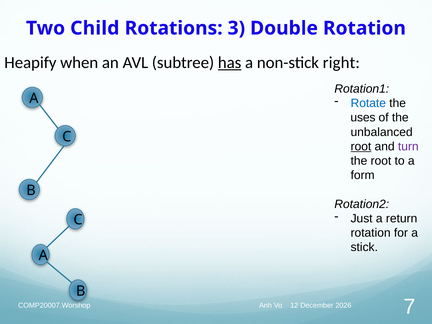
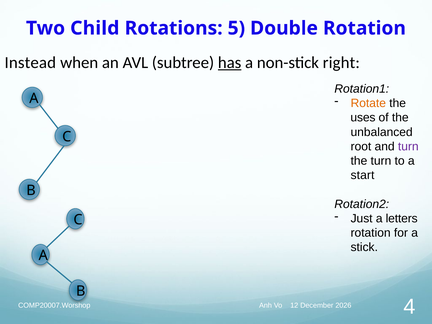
3: 3 -> 5 (236, 28)
Heapify: Heapify -> Instead (30, 63)
Rotate colour: blue -> orange (368, 103)
root underline: present -> none (361, 146)
the root: root -> turn (381, 161)
form: form -> start (363, 175)
return: return -> letters (402, 218)
7: 7 -> 4 (410, 307)
